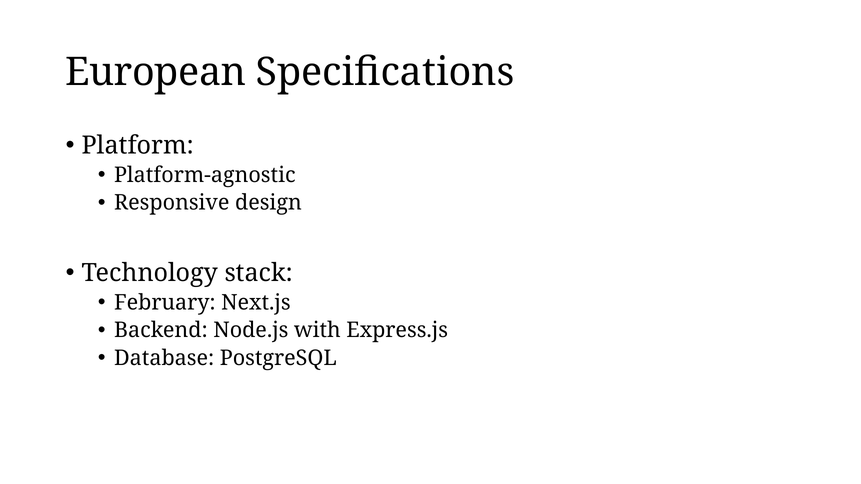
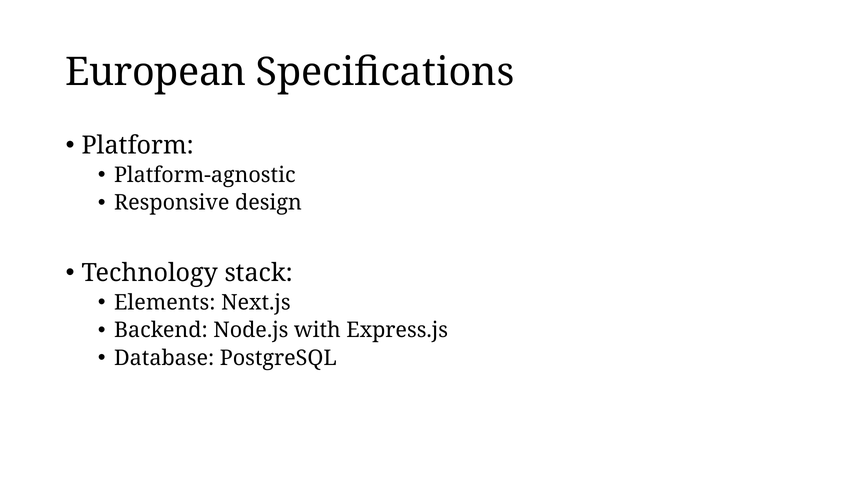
February: February -> Elements (165, 303)
